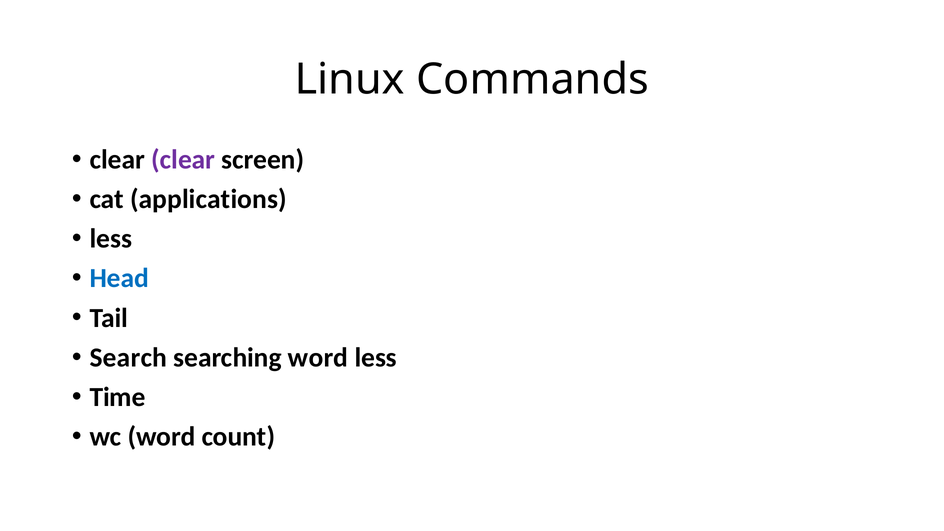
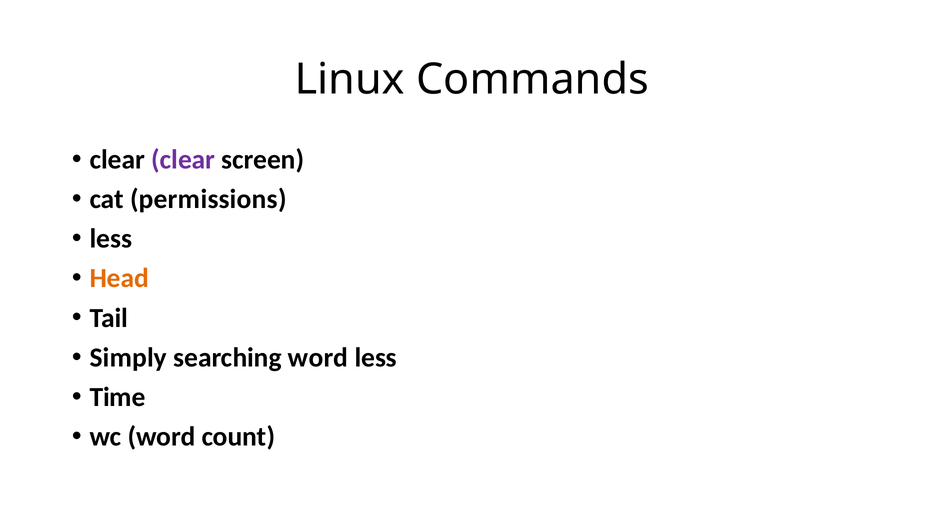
applications: applications -> permissions (208, 199)
Head colour: blue -> orange (119, 278)
Search: Search -> Simply (128, 358)
